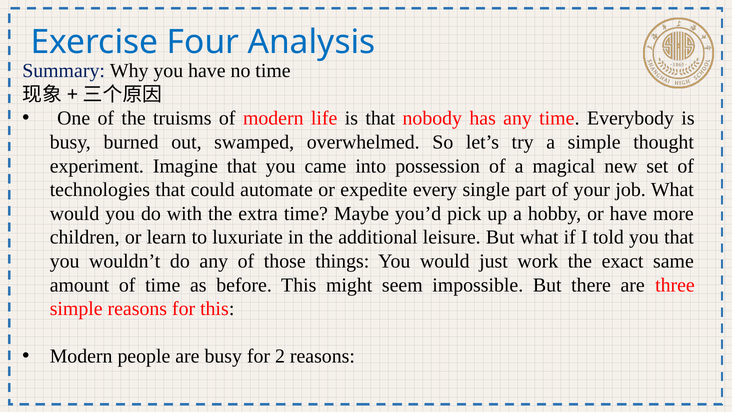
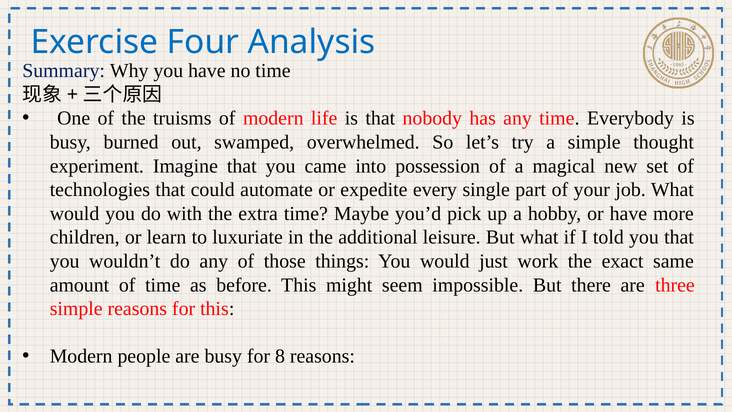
2: 2 -> 8 (280, 356)
